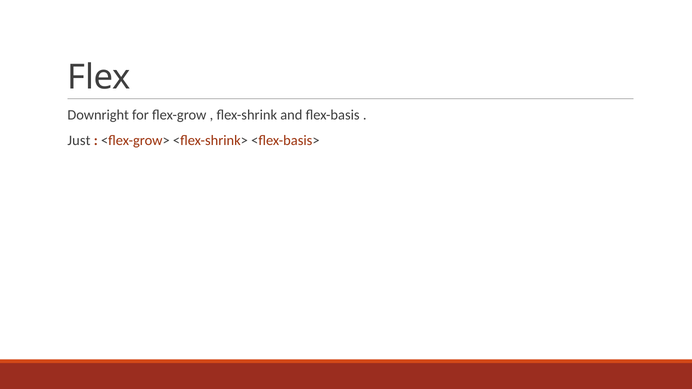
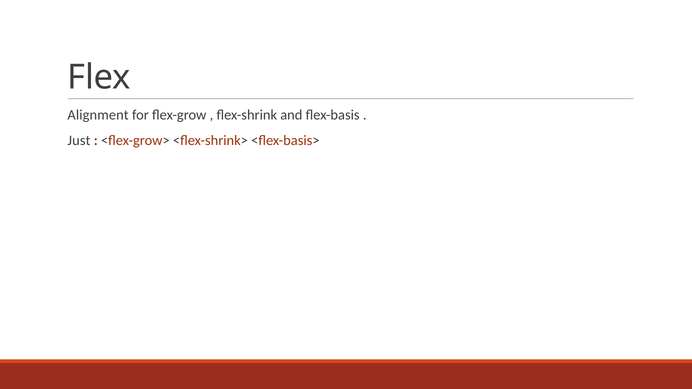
Downright: Downright -> Alignment (98, 115)
